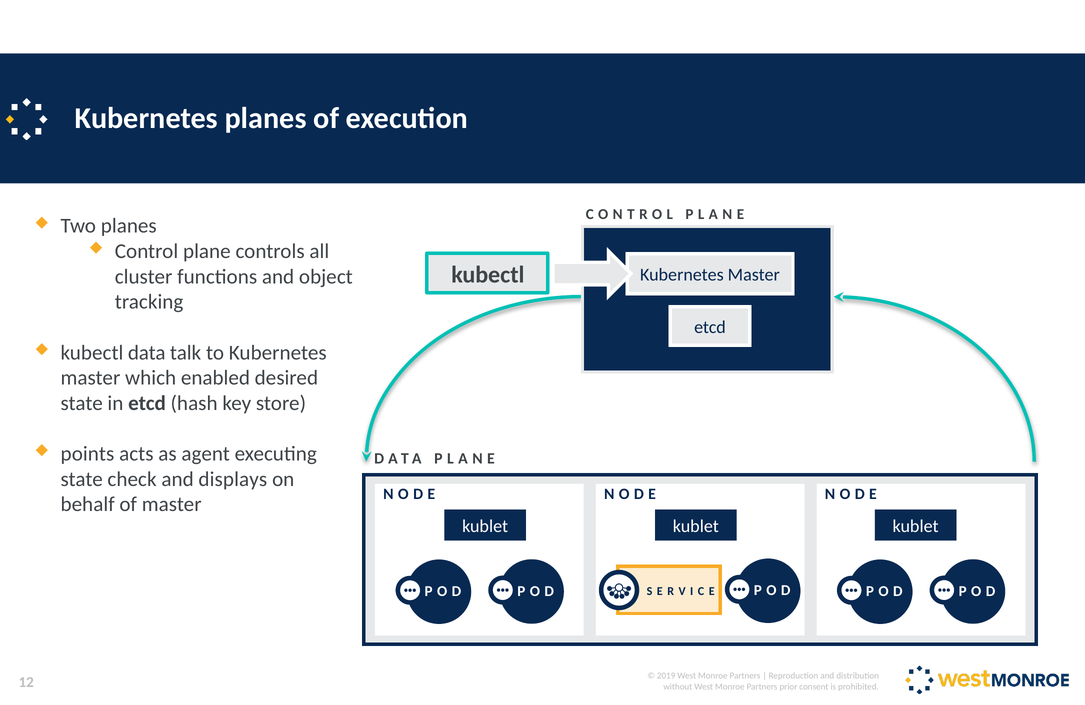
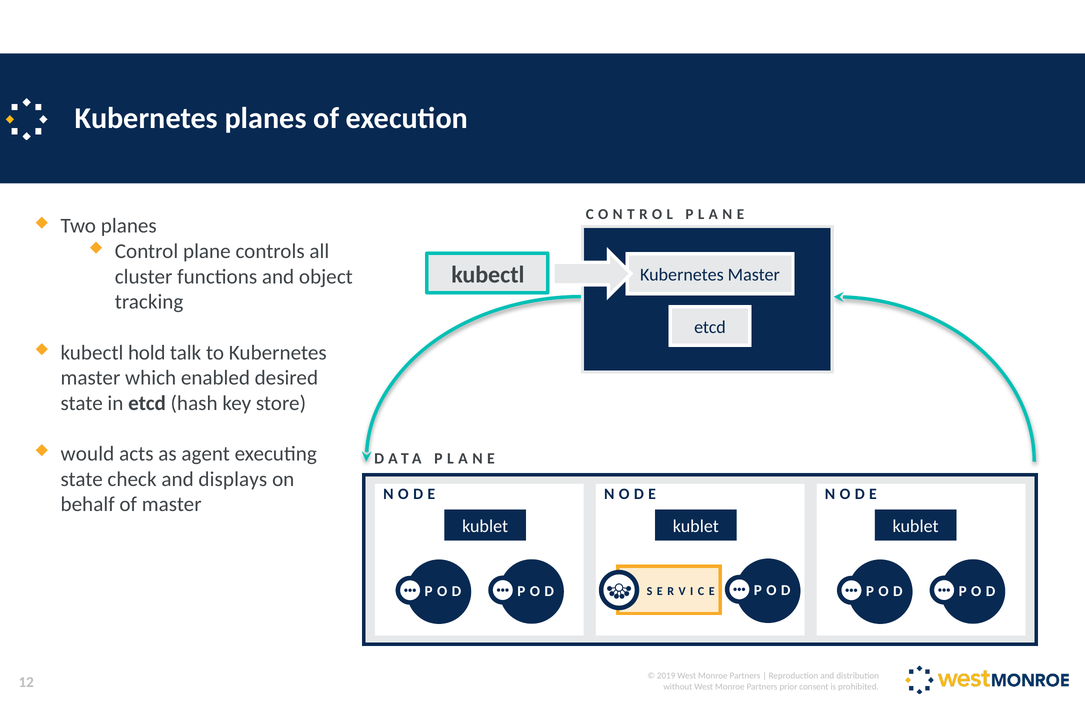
kubectl data: data -> hold (147, 353)
points: points -> would (87, 454)
